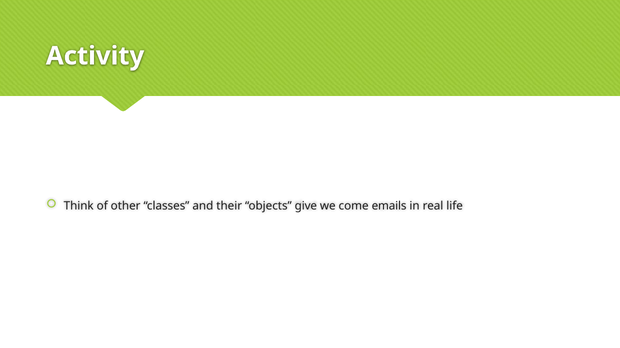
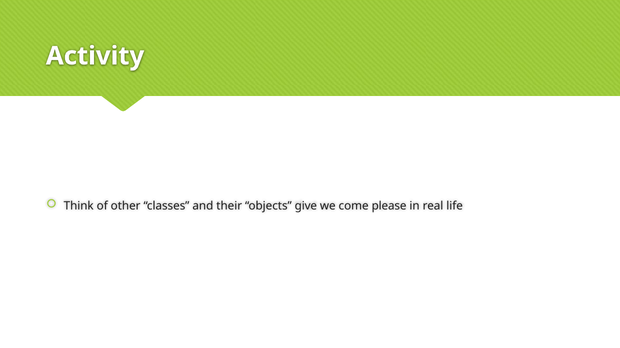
emails: emails -> please (389, 206)
